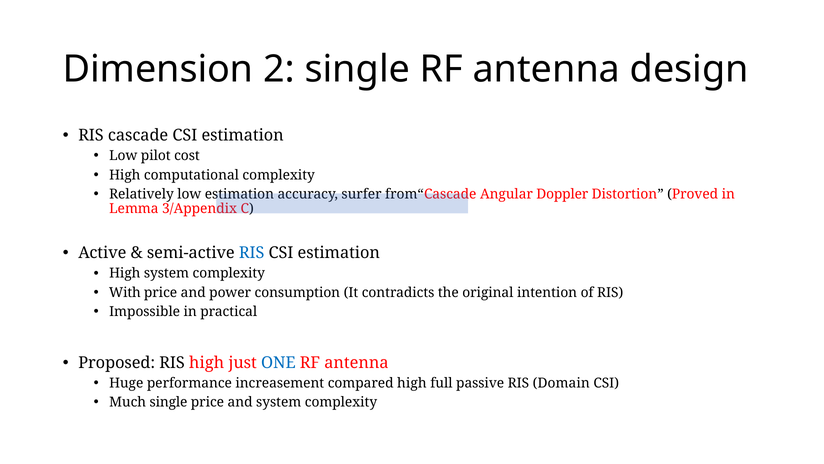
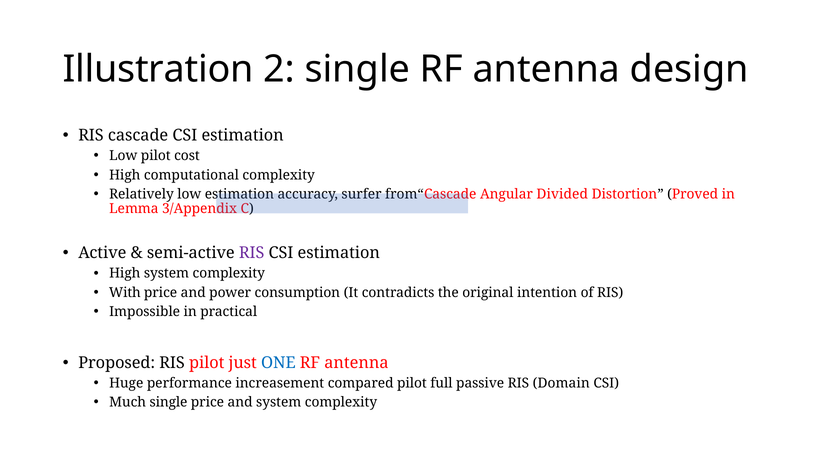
Dimension: Dimension -> Illustration (158, 69)
Doppler: Doppler -> Divided (562, 194)
RIS colour: blue -> purple (252, 253)
RIS high: high -> pilot (207, 362)
compared high: high -> pilot (412, 383)
